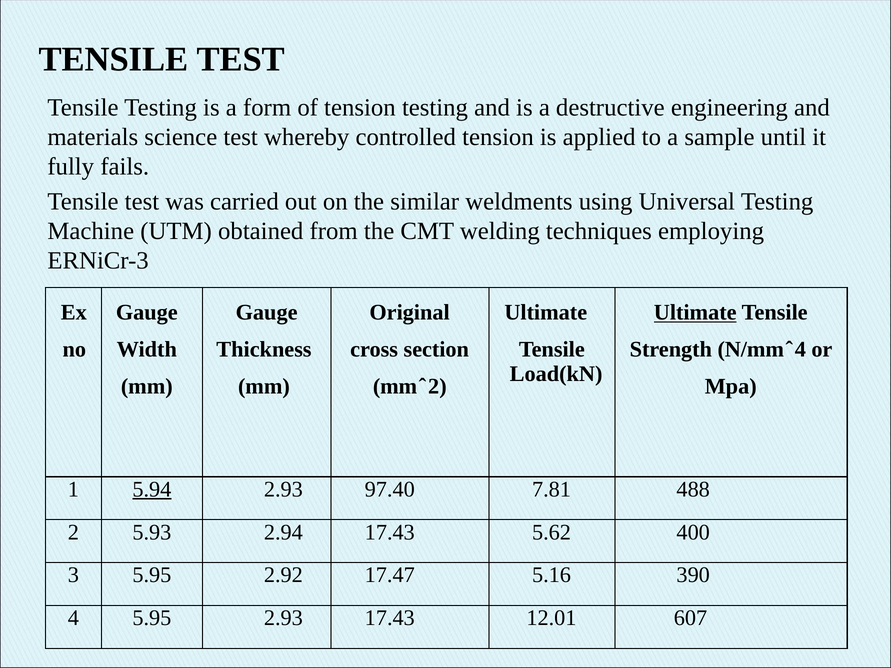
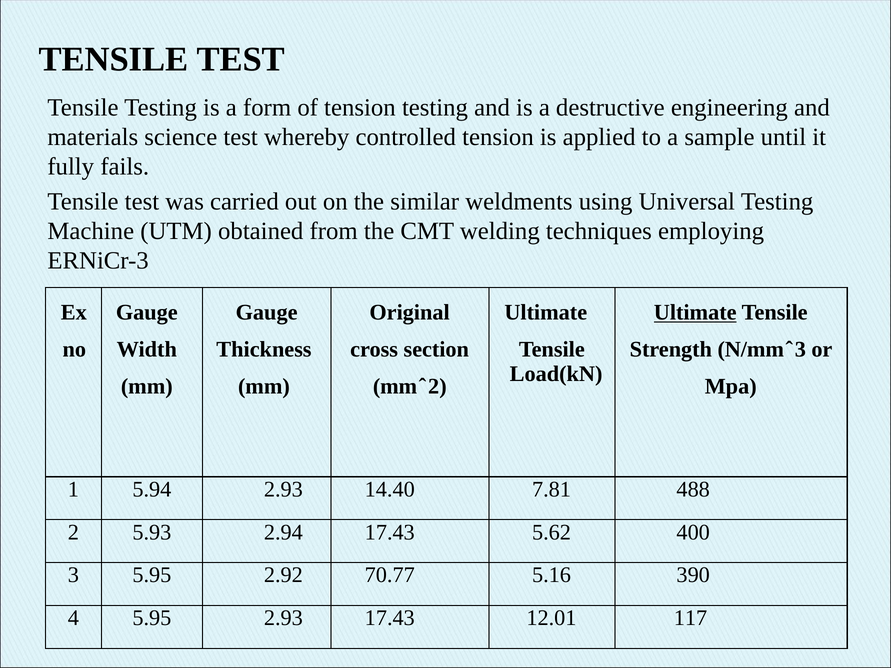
4: 4 -> 3 (800, 350)
5.94 underline: present -> none (152, 489)
97.40: 97.40 -> 14.40 (390, 489)
17.47: 17.47 -> 70.77 (390, 575)
607: 607 -> 117 (690, 618)
